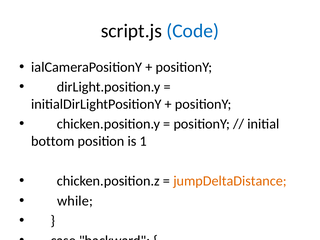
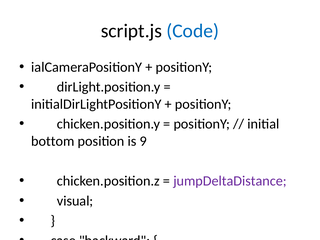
1: 1 -> 9 (143, 141)
jumpDeltaDistance colour: orange -> purple (230, 181)
while: while -> visual (75, 201)
